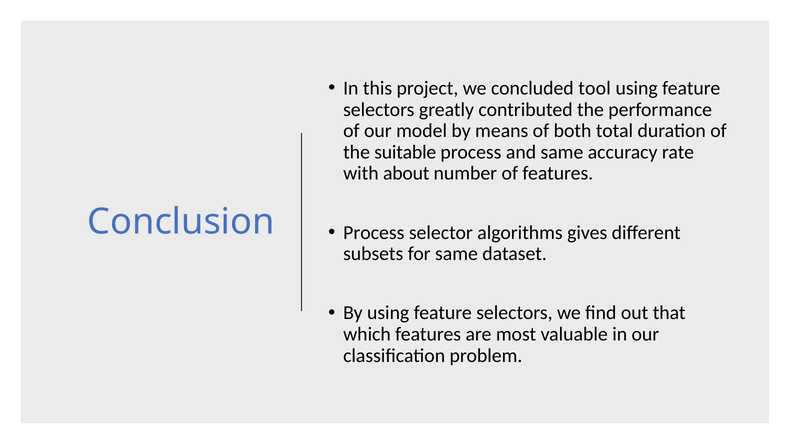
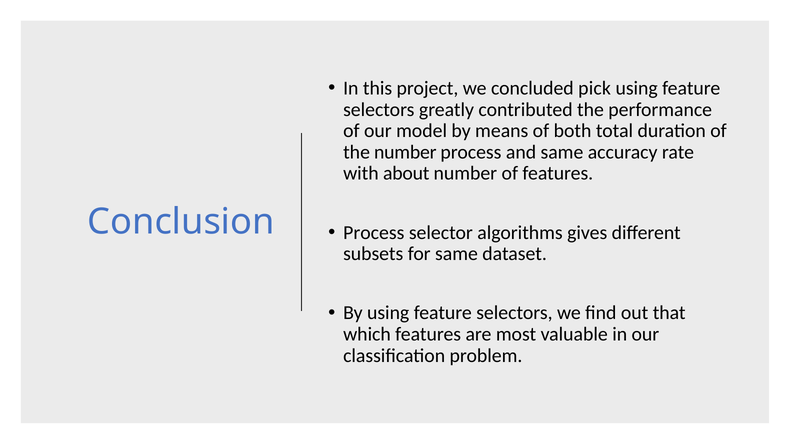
tool: tool -> pick (595, 88)
the suitable: suitable -> number (405, 152)
